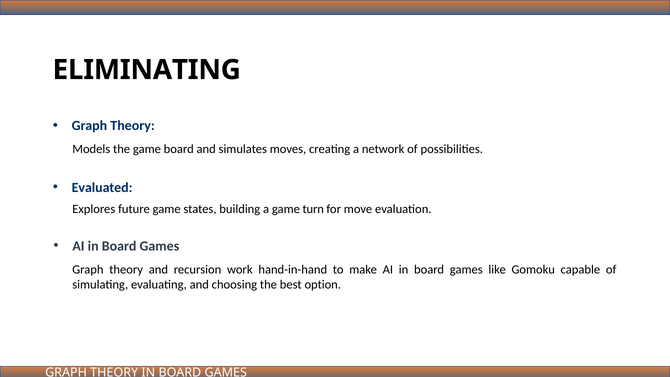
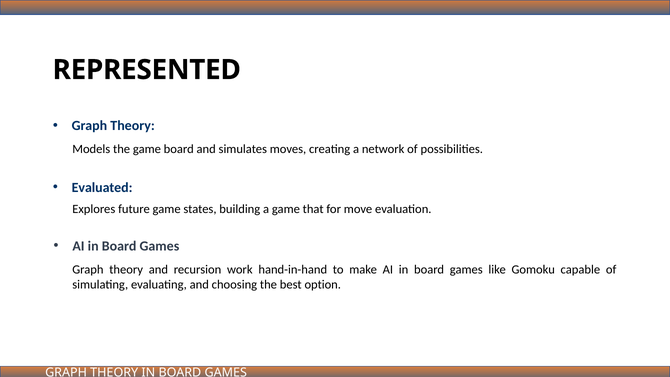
ELIMINATING: ELIMINATING -> REPRESENTED (147, 70)
turn: turn -> that (313, 209)
